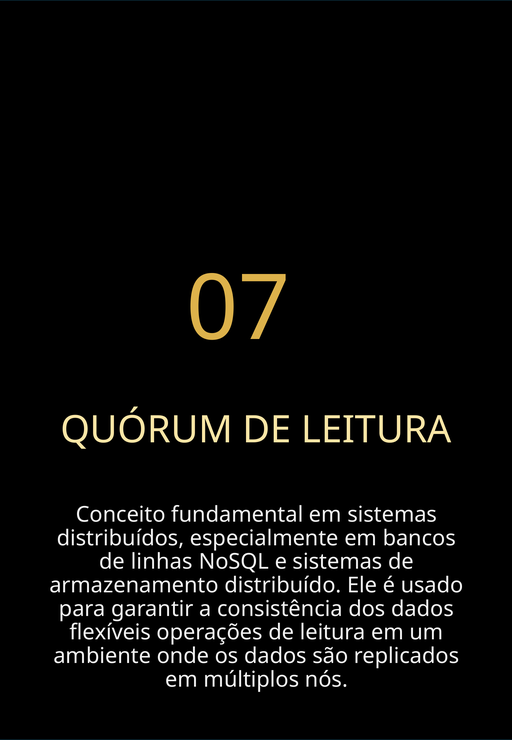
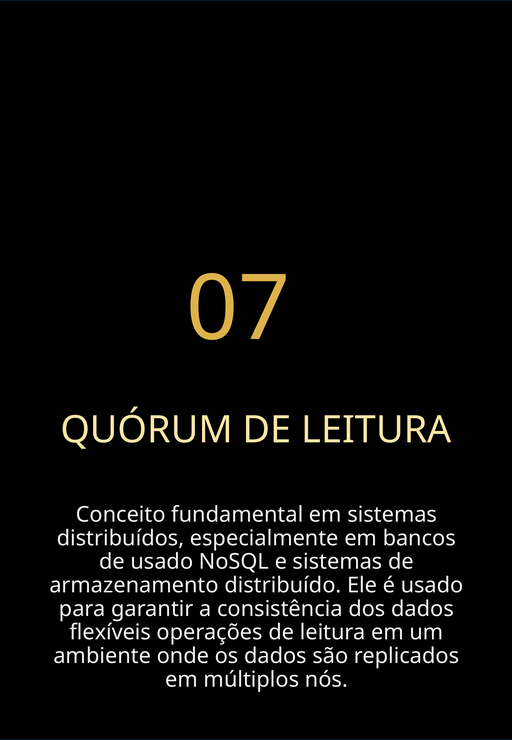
de linhas: linhas -> usado (162, 561)
